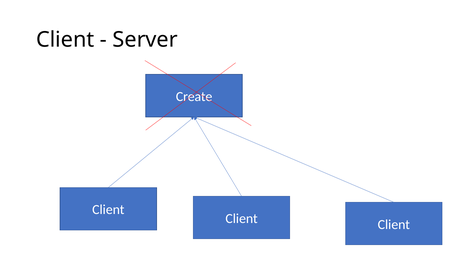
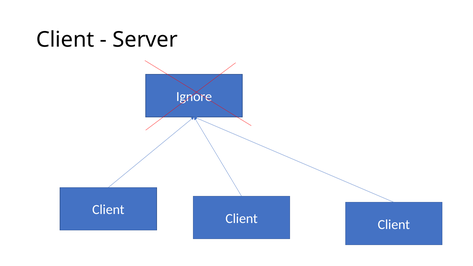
Create: Create -> Ignore (194, 97)
